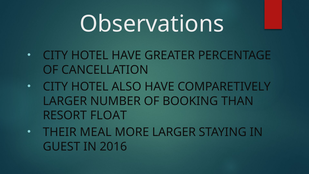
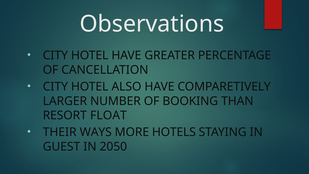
MEAL: MEAL -> WAYS (96, 132)
MORE LARGER: LARGER -> HOTELS (174, 132)
2016: 2016 -> 2050 (113, 146)
